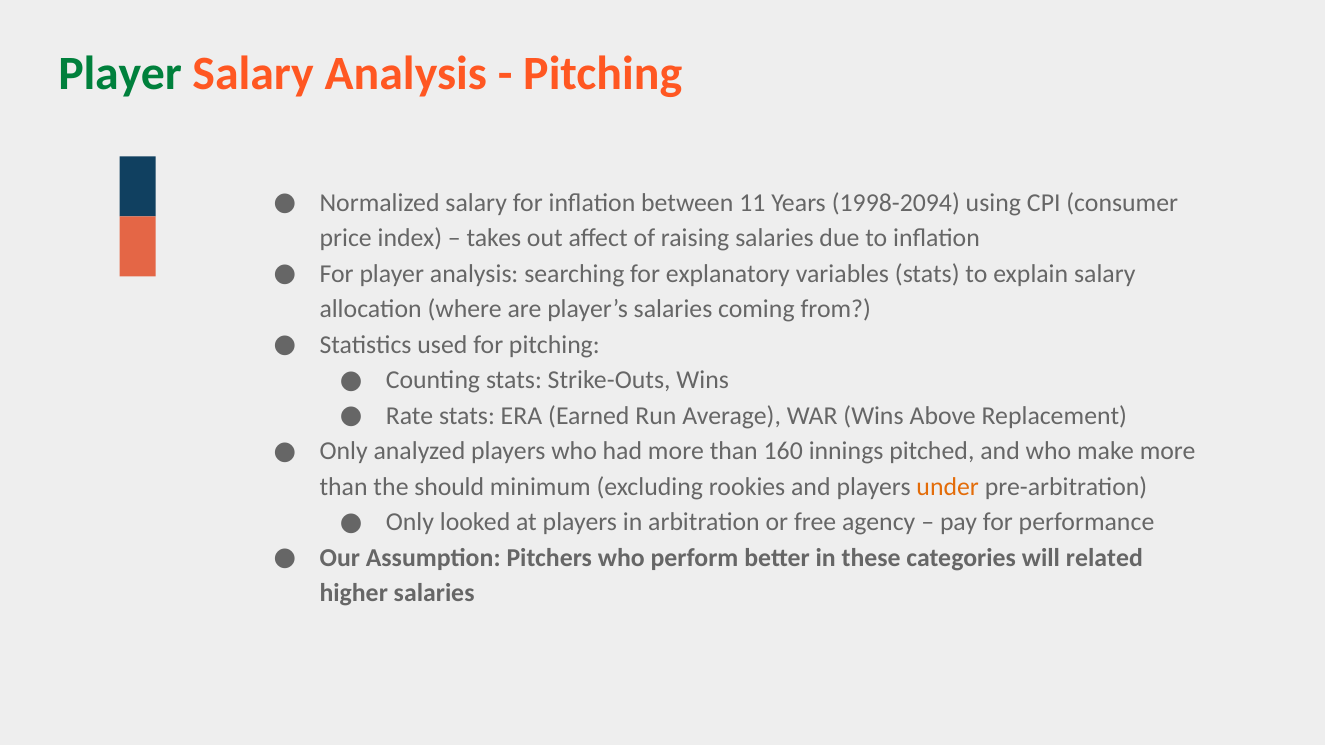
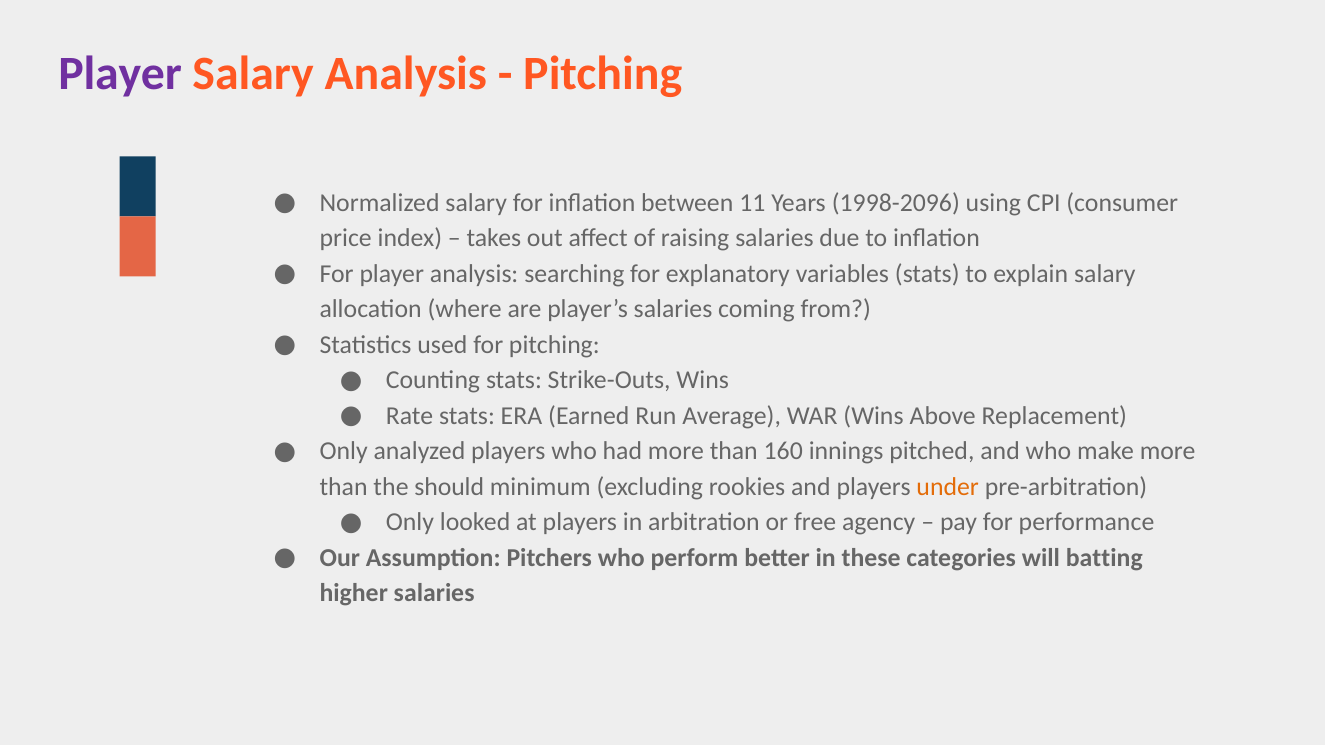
Player colour: green -> purple (120, 74)
1998-2094: 1998-2094 -> 1998-2096 (896, 203)
related: related -> batting (1104, 558)
